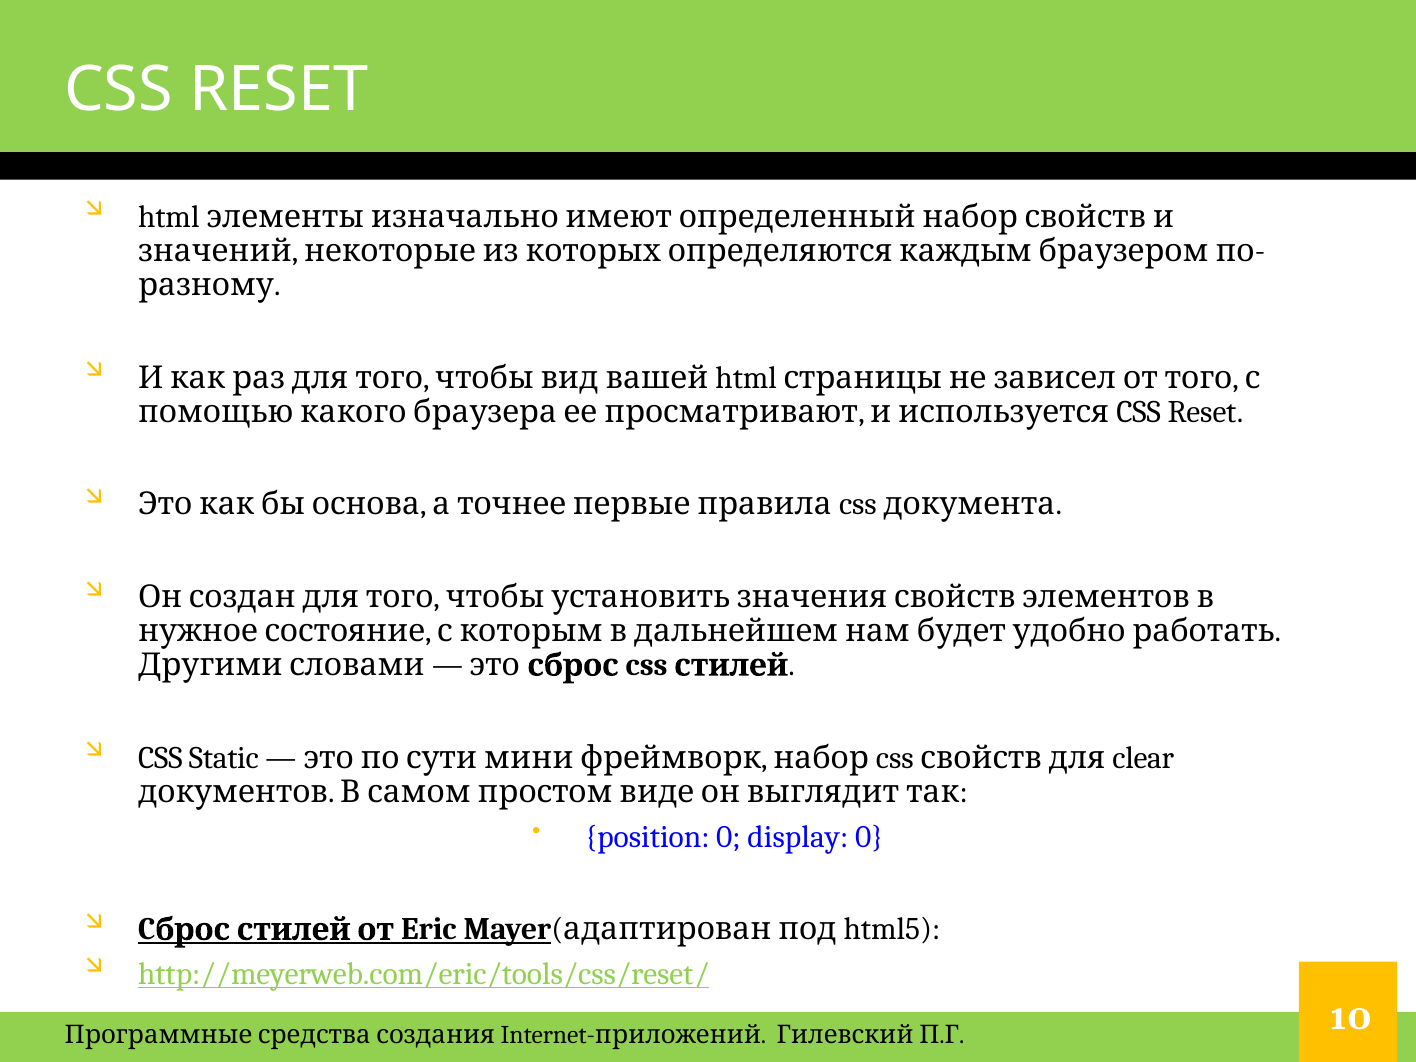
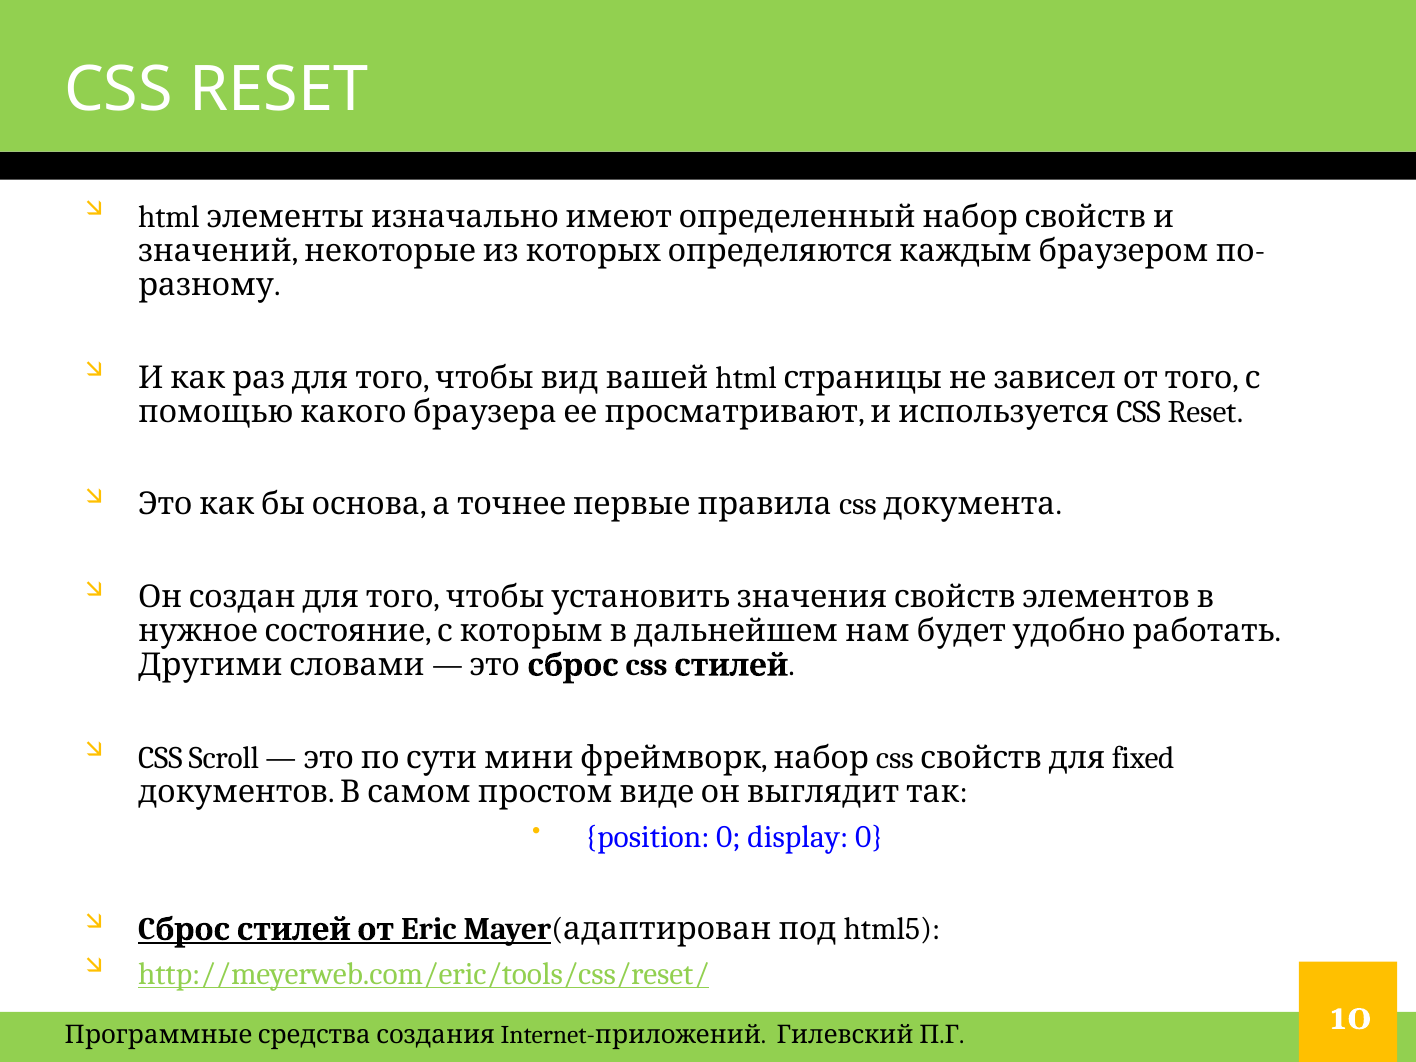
Static: Static -> Scroll (224, 758)
clear: clear -> fixed (1143, 758)
